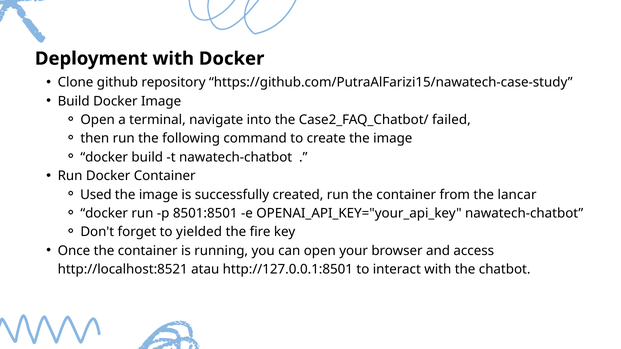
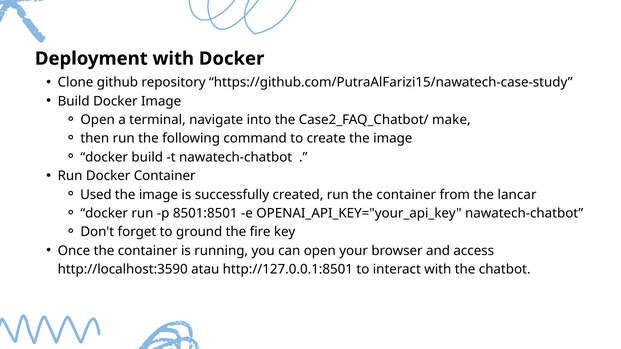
failed: failed -> make (451, 120)
yielded: yielded -> ground (199, 232)
http://localhost:8521: http://localhost:8521 -> http://localhost:3590 (123, 270)
